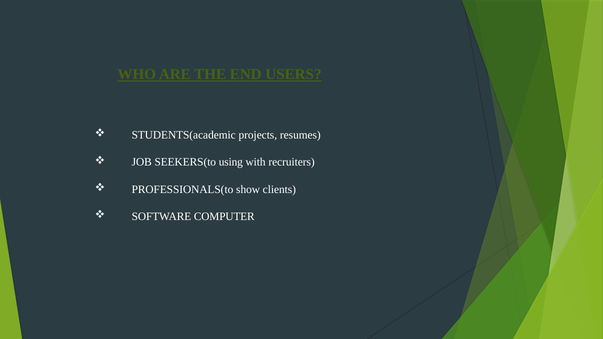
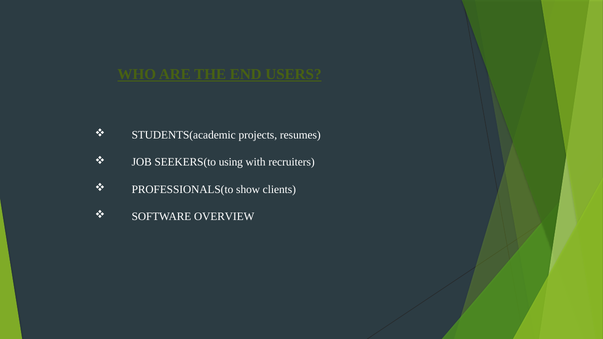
COMPUTER: COMPUTER -> OVERVIEW (224, 217)
